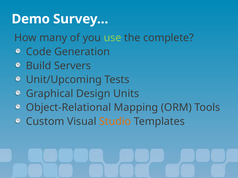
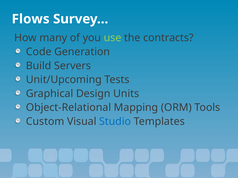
Demo: Demo -> Flows (31, 19)
complete: complete -> contracts (168, 38)
Studio colour: orange -> blue (115, 122)
